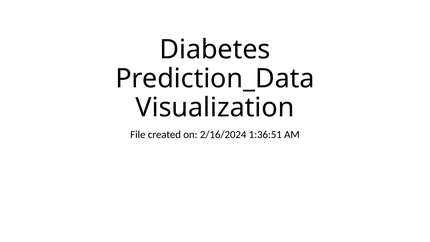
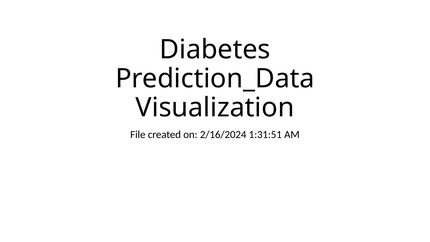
1:36:51: 1:36:51 -> 1:31:51 (265, 134)
